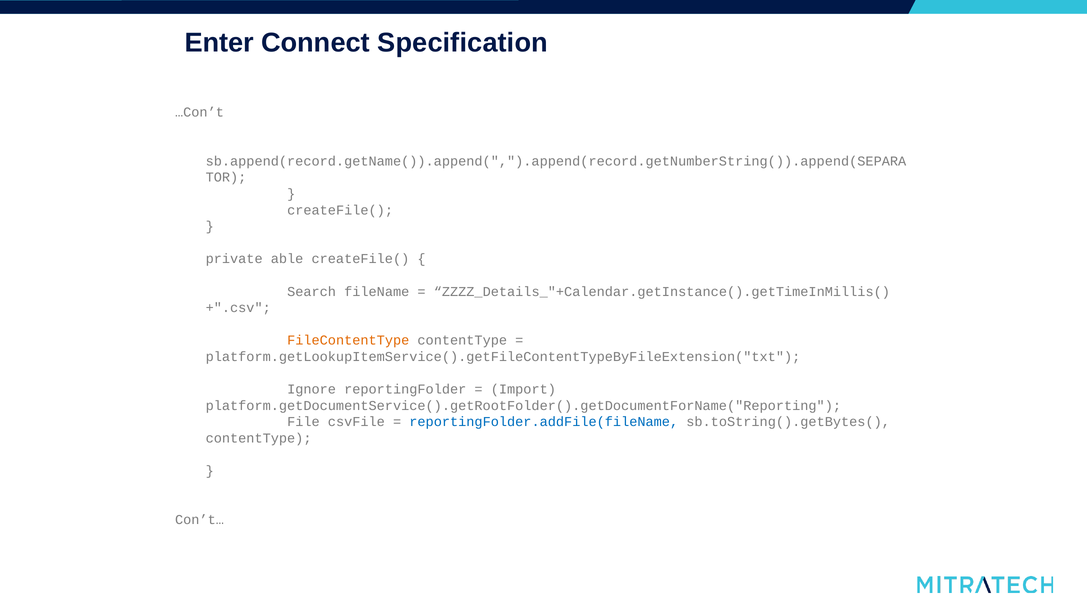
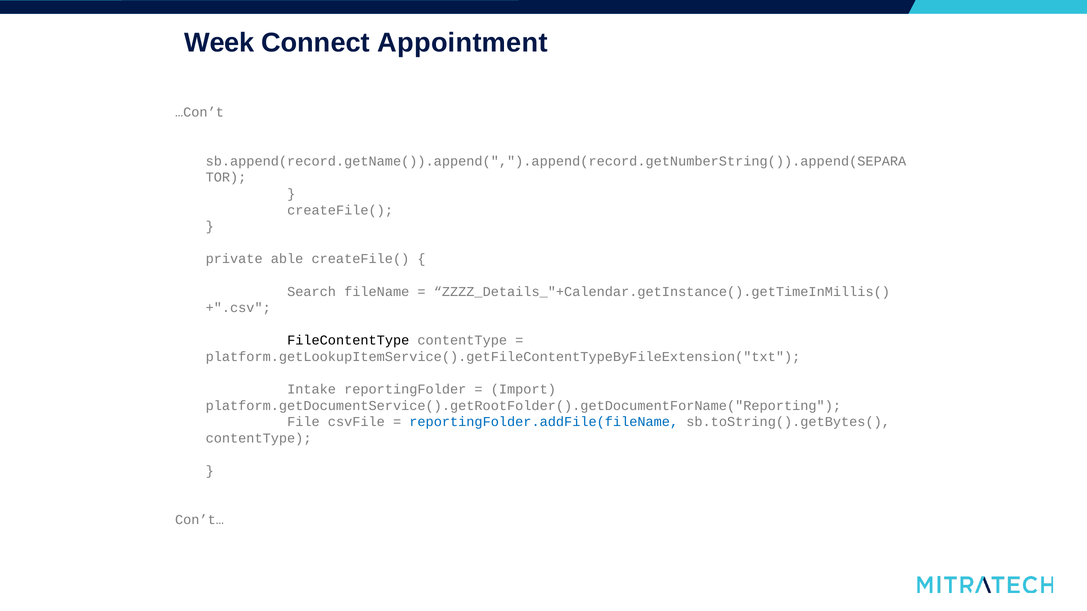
Enter: Enter -> Week (219, 43)
Specification: Specification -> Appointment (463, 43)
FileContentType colour: orange -> black (348, 341)
Ignore: Ignore -> Intake (312, 390)
